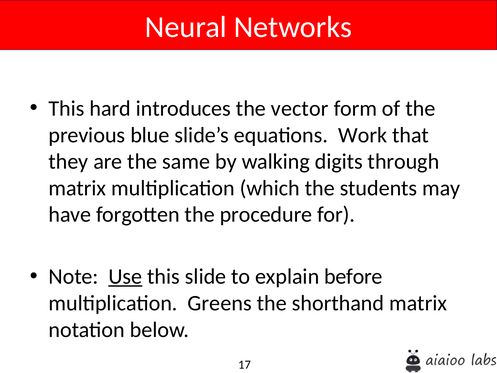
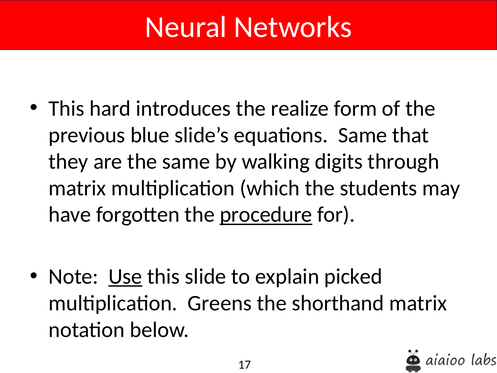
vector: vector -> realize (300, 108)
equations Work: Work -> Same (363, 135)
procedure underline: none -> present (266, 215)
before: before -> picked (353, 276)
